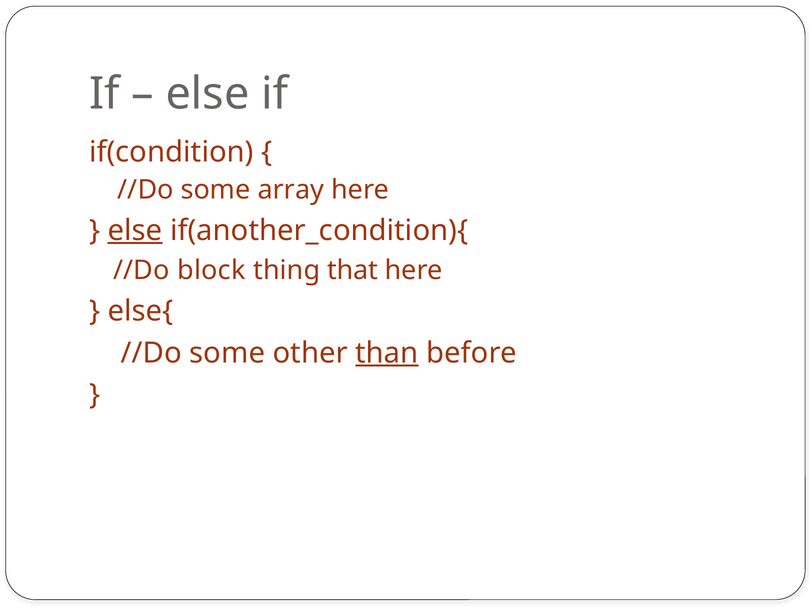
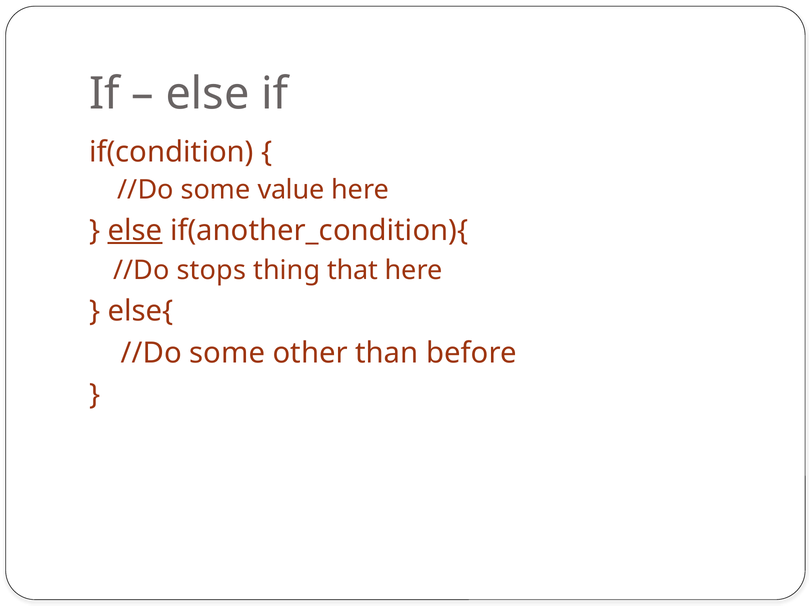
array: array -> value (291, 190)
block: block -> stops (211, 271)
than underline: present -> none (387, 353)
